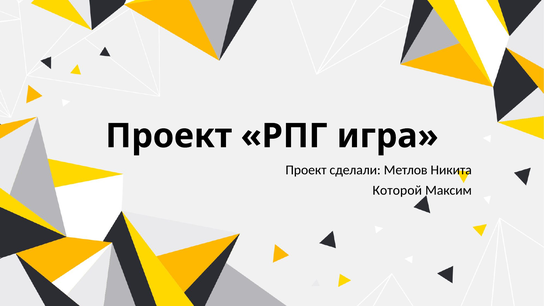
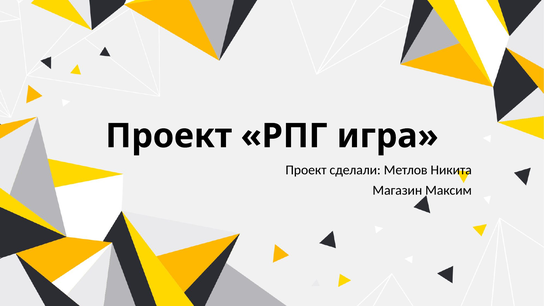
Которой: Которой -> Магазин (397, 190)
